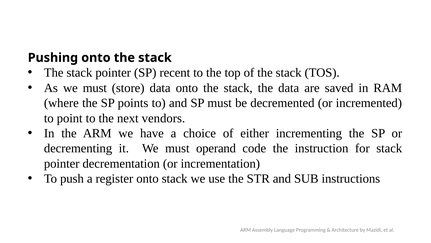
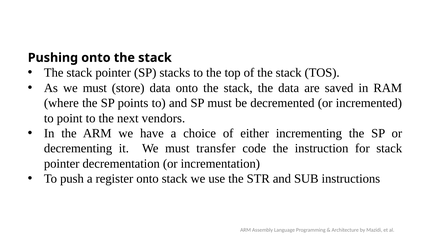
recent: recent -> stacks (175, 73)
operand: operand -> transfer (216, 148)
